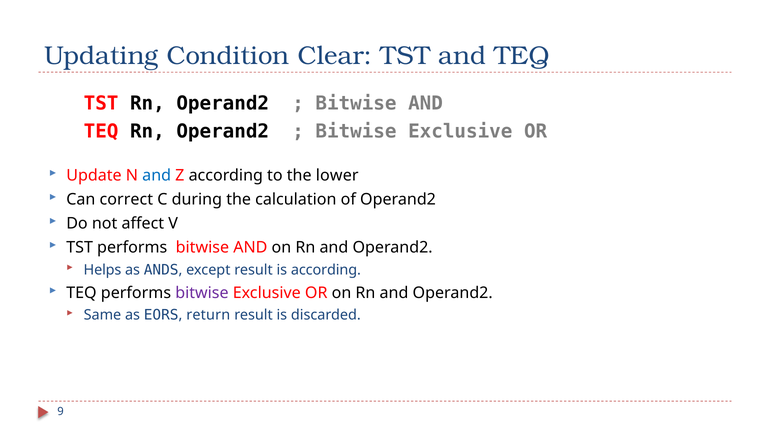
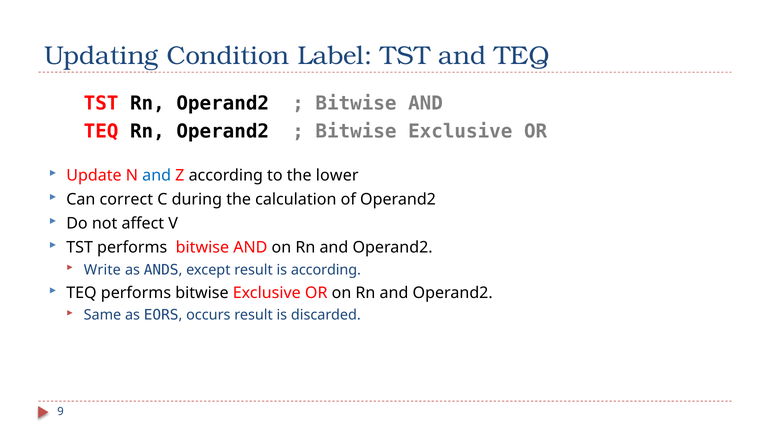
Clear: Clear -> Label (335, 56)
Helps: Helps -> Write (102, 270)
bitwise colour: purple -> black (202, 293)
return: return -> occurs (208, 315)
